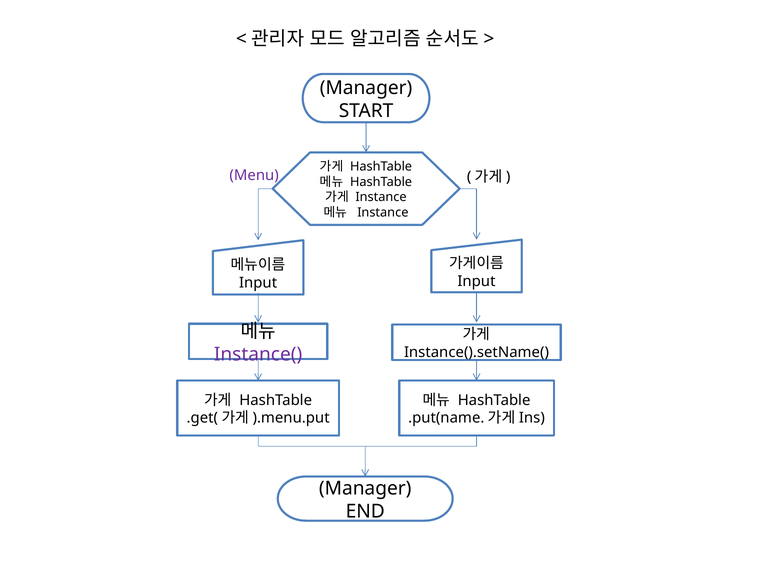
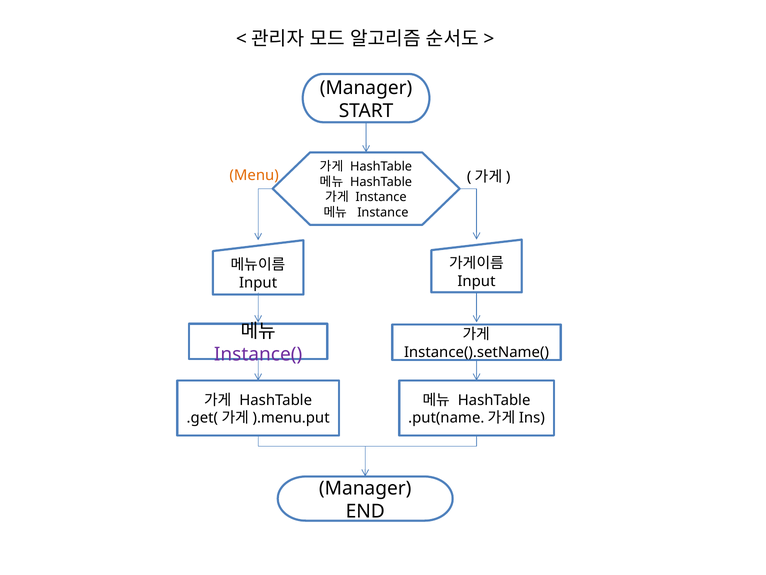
Menu colour: purple -> orange (254, 175)
